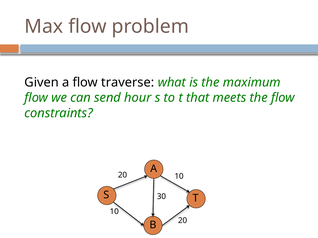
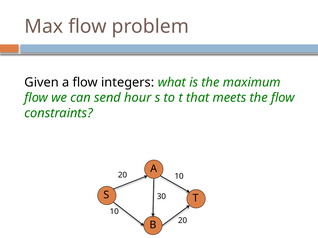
traverse: traverse -> integers (128, 83)
